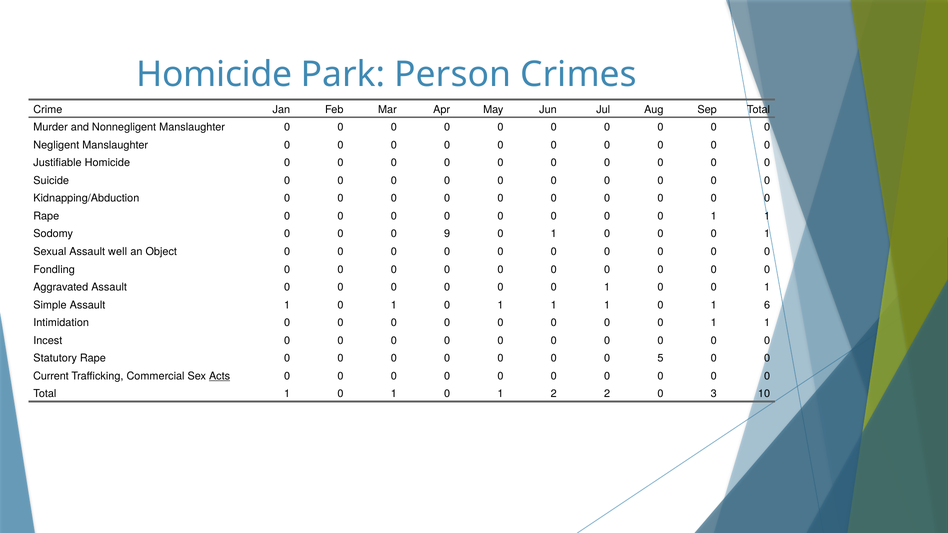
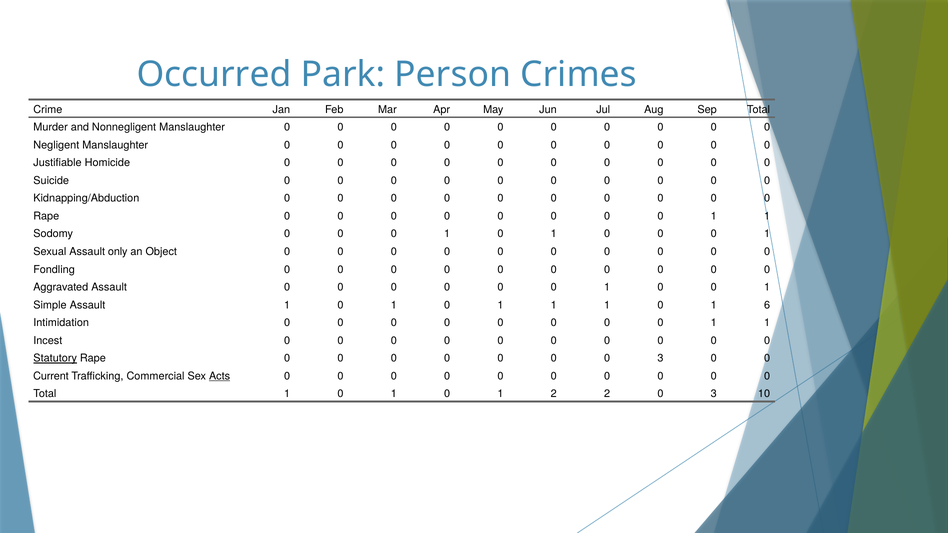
Homicide: Homicide -> Occurred (214, 75)
9: 9 -> 1 (447, 234)
well: well -> only (118, 252)
Statutory underline: none -> present (55, 358)
0 0 5: 5 -> 3 (660, 358)
